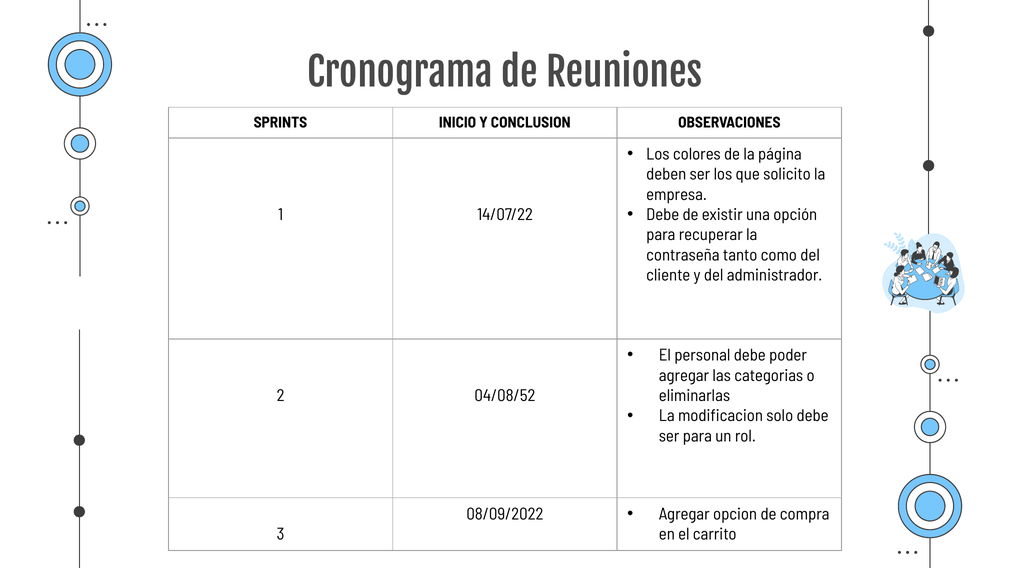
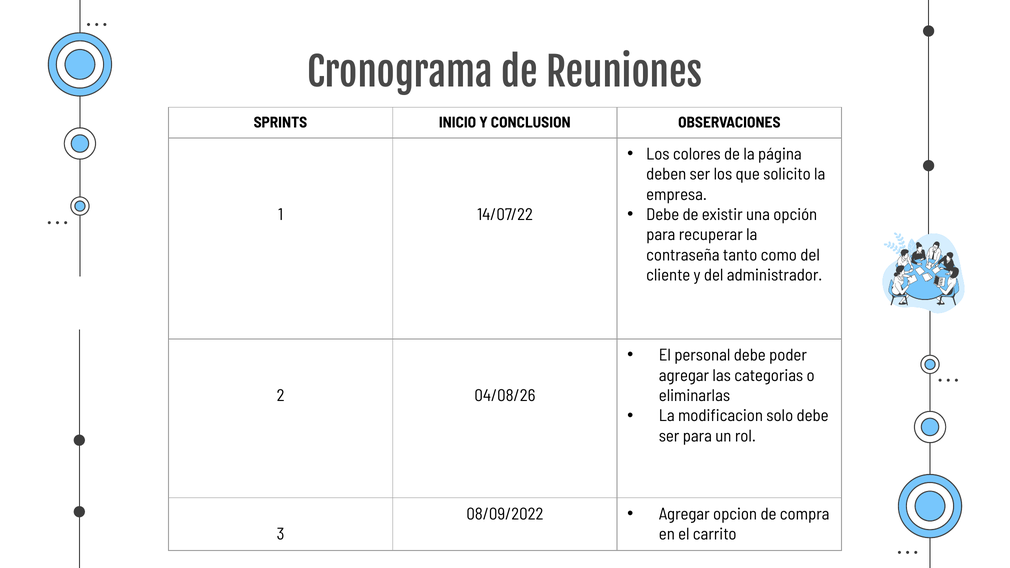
04/08/52: 04/08/52 -> 04/08/26 (505, 396)
